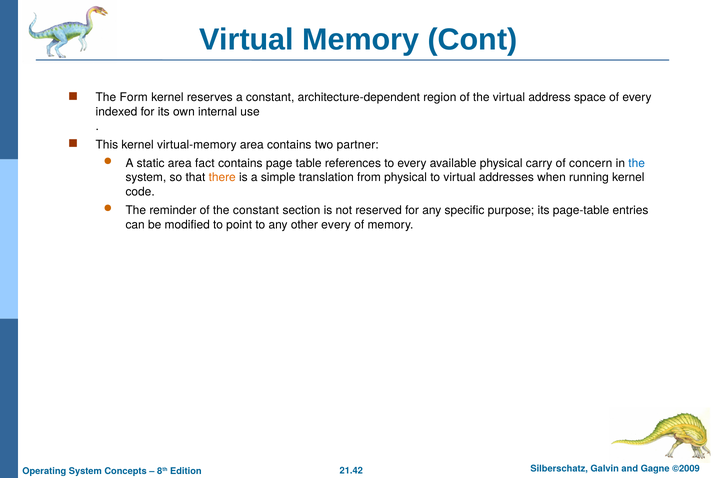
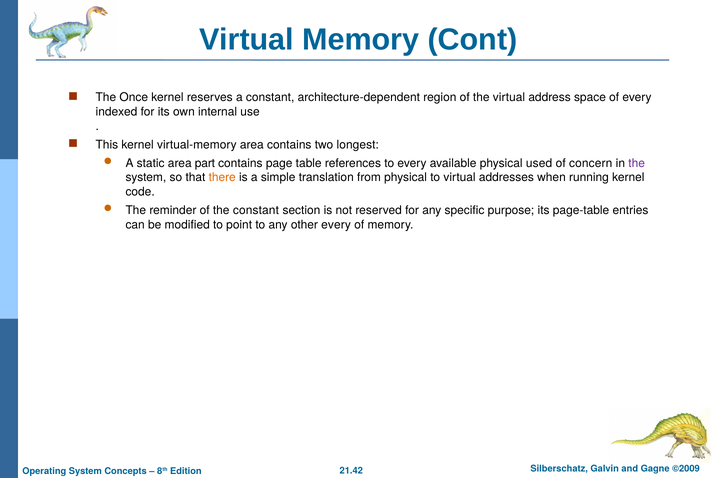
Form: Form -> Once (134, 97)
partner: partner -> longest (358, 145)
fact: fact -> part (205, 163)
carry: carry -> used (539, 163)
the colour: blue -> purple (637, 163)
